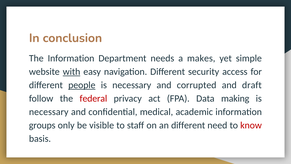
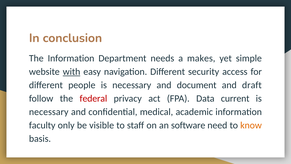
people underline: present -> none (82, 85)
corrupted: corrupted -> document (197, 85)
making: making -> current (235, 98)
groups: groups -> faculty (42, 125)
an different: different -> software (188, 125)
know colour: red -> orange (251, 125)
